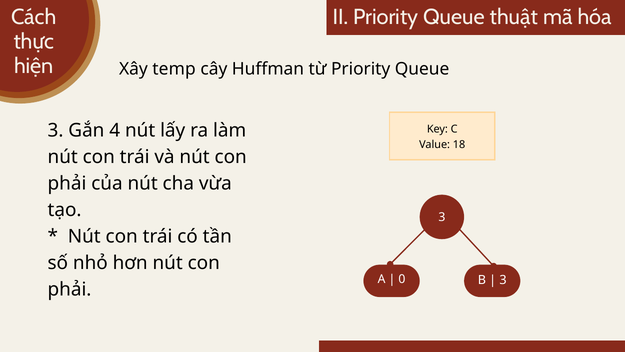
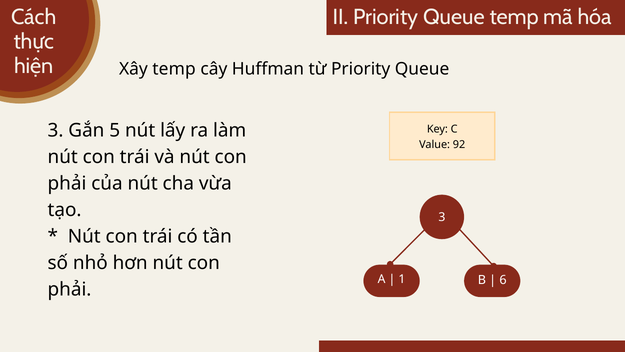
Queue thuật: thuật -> temp (514, 17)
4: 4 -> 5 (115, 130)
18: 18 -> 92 (459, 144)
0: 0 -> 1 (402, 279)
3: 3 -> 6 (503, 280)
